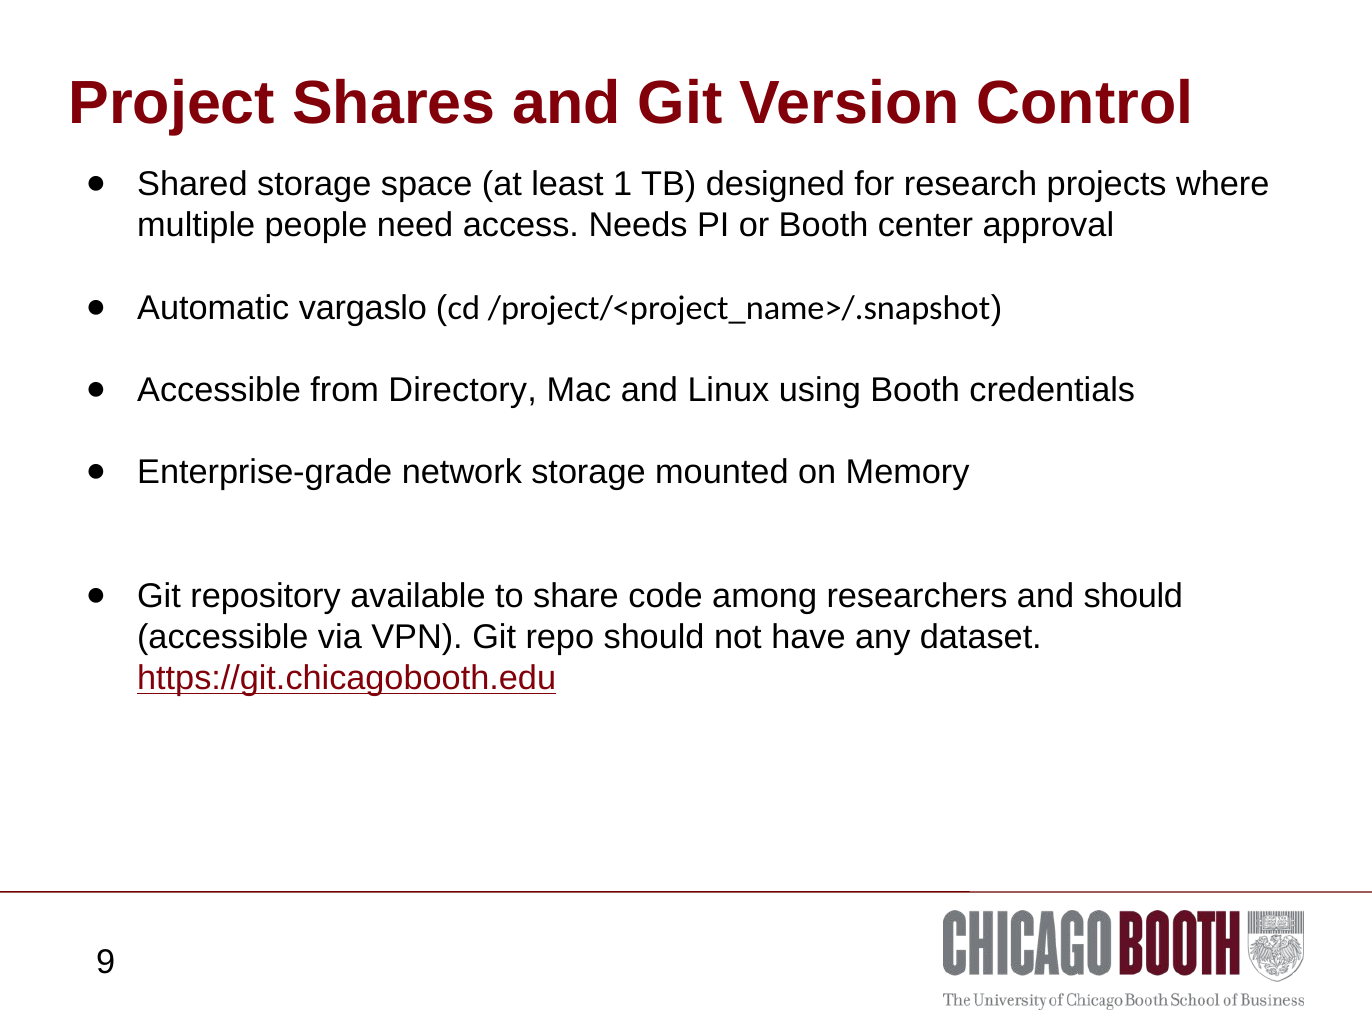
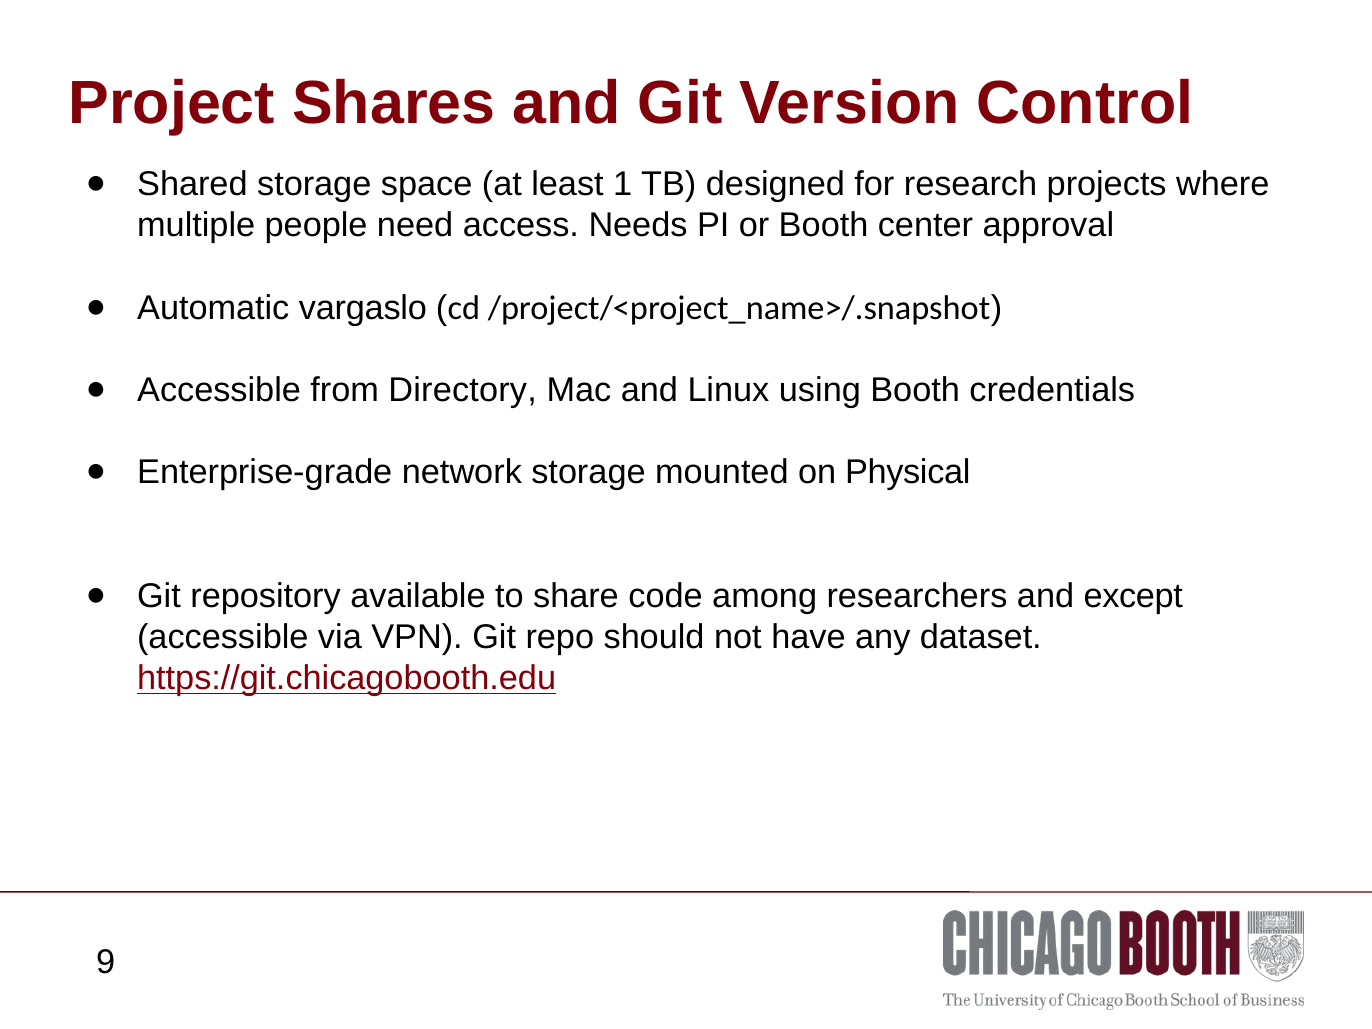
Memory: Memory -> Physical (908, 472)
and should: should -> except (1133, 596)
